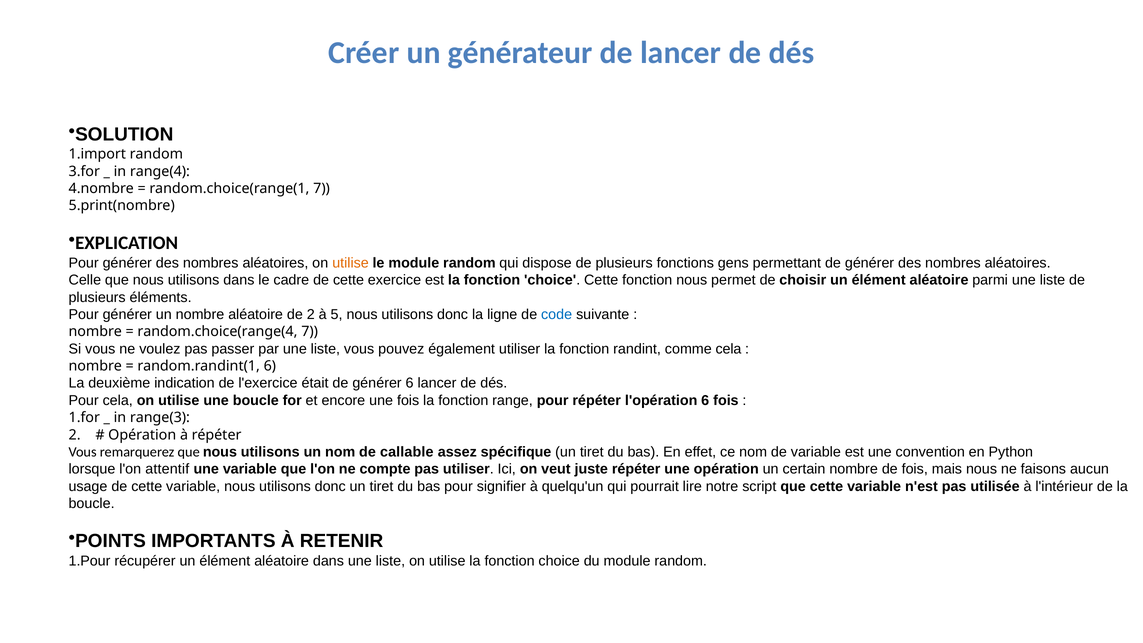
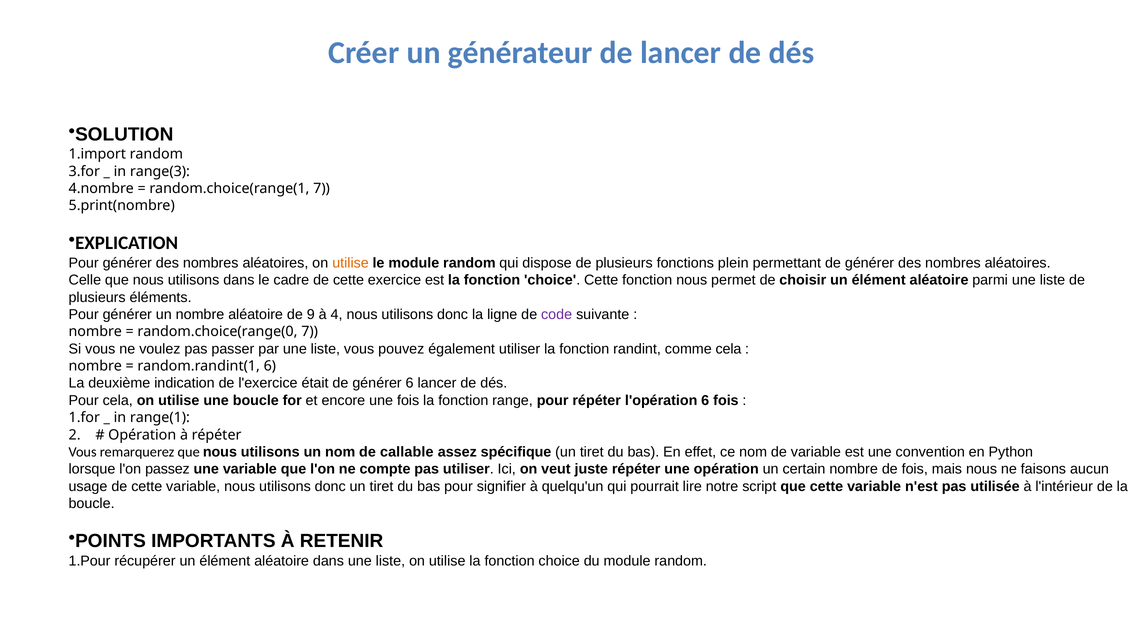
range(4: range(4 -> range(3 (160, 171)
gens: gens -> plein (733, 263)
de 2: 2 -> 9 (311, 314)
5: 5 -> 4 (337, 314)
code colour: blue -> purple (557, 314)
random.choice(range(4: random.choice(range(4 -> random.choice(range(0 (217, 332)
range(3: range(3 -> range(1 (160, 418)
attentif: attentif -> passez (167, 469)
